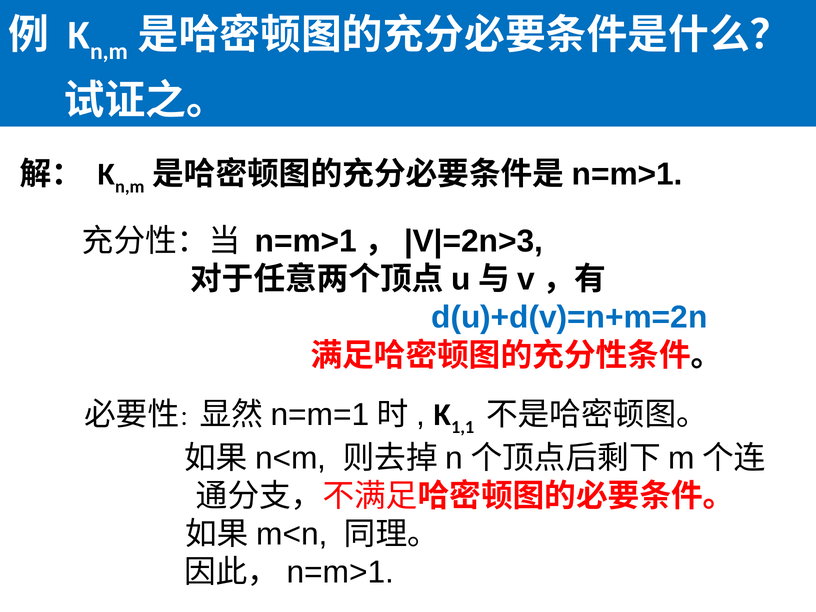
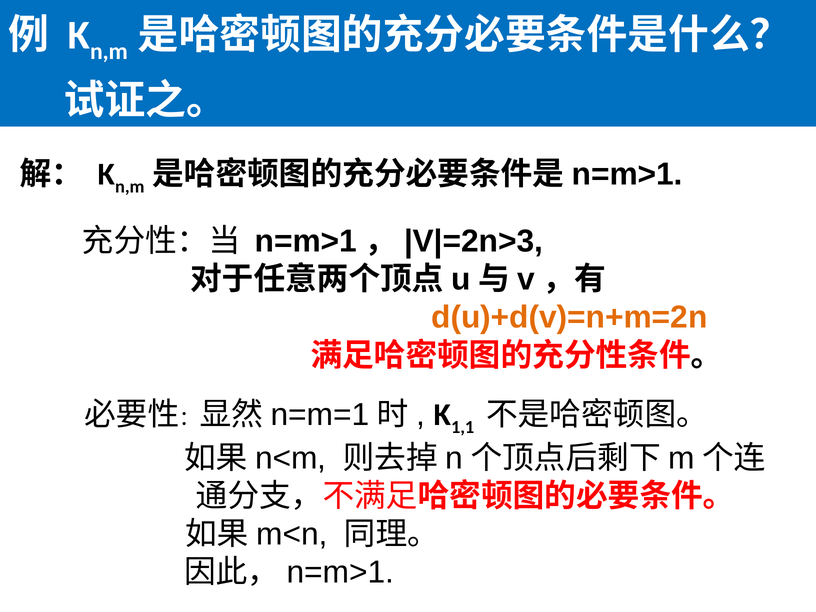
d(u)+d(v)=n+m=2n colour: blue -> orange (569, 317)
